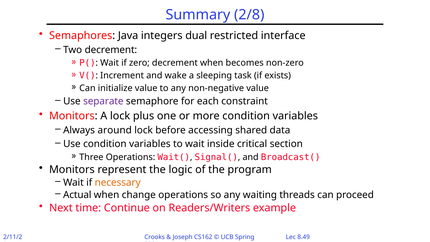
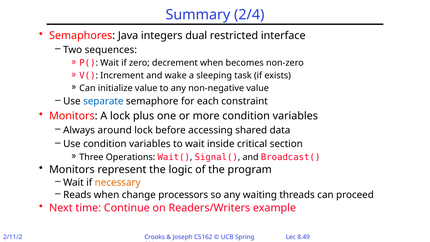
2/8: 2/8 -> 2/4 (249, 15)
Two decrement: decrement -> sequences (111, 50)
separate colour: purple -> blue (103, 101)
Actual: Actual -> Reads (77, 195)
change operations: operations -> processors (183, 195)
